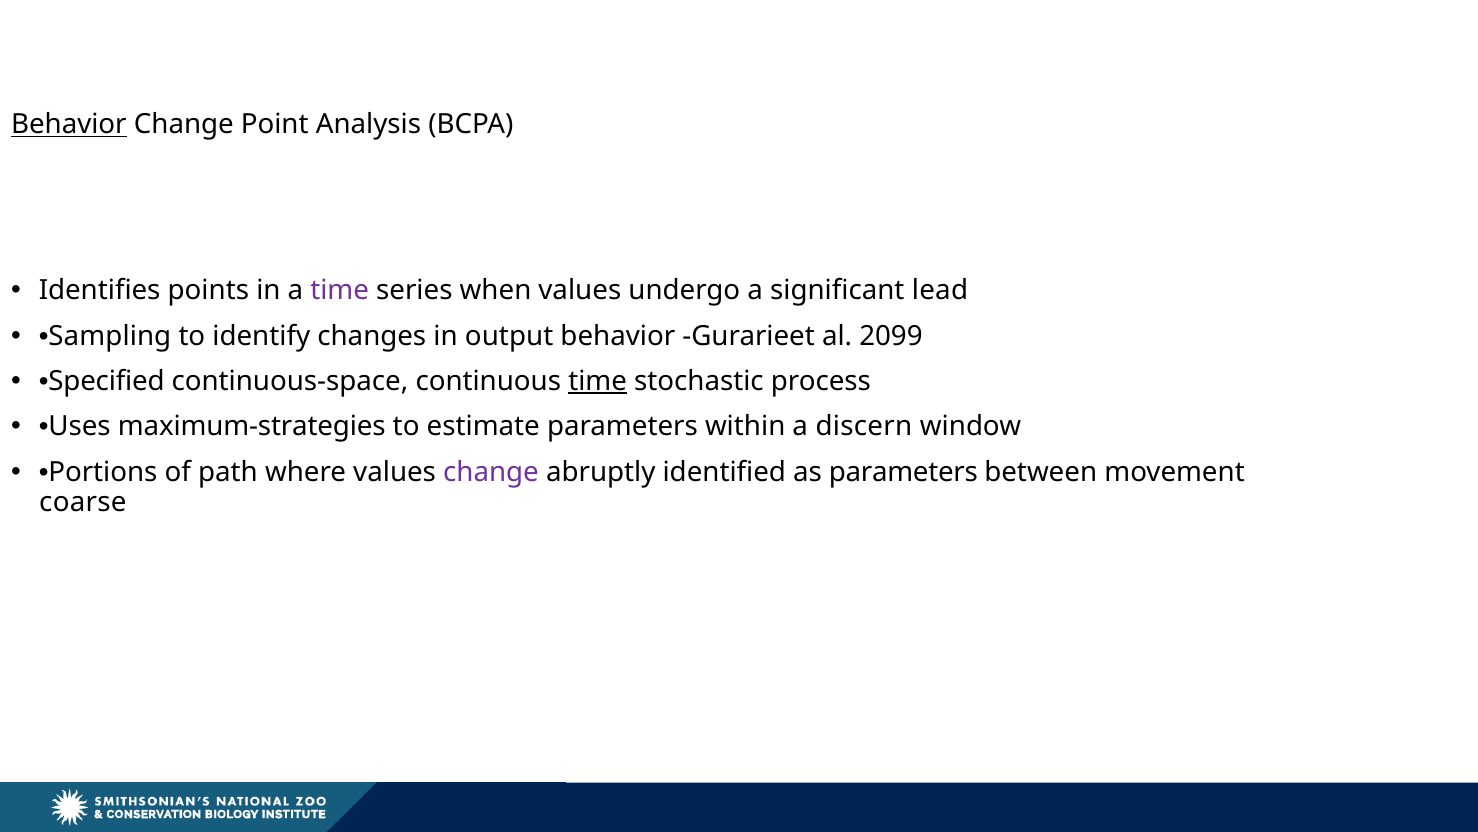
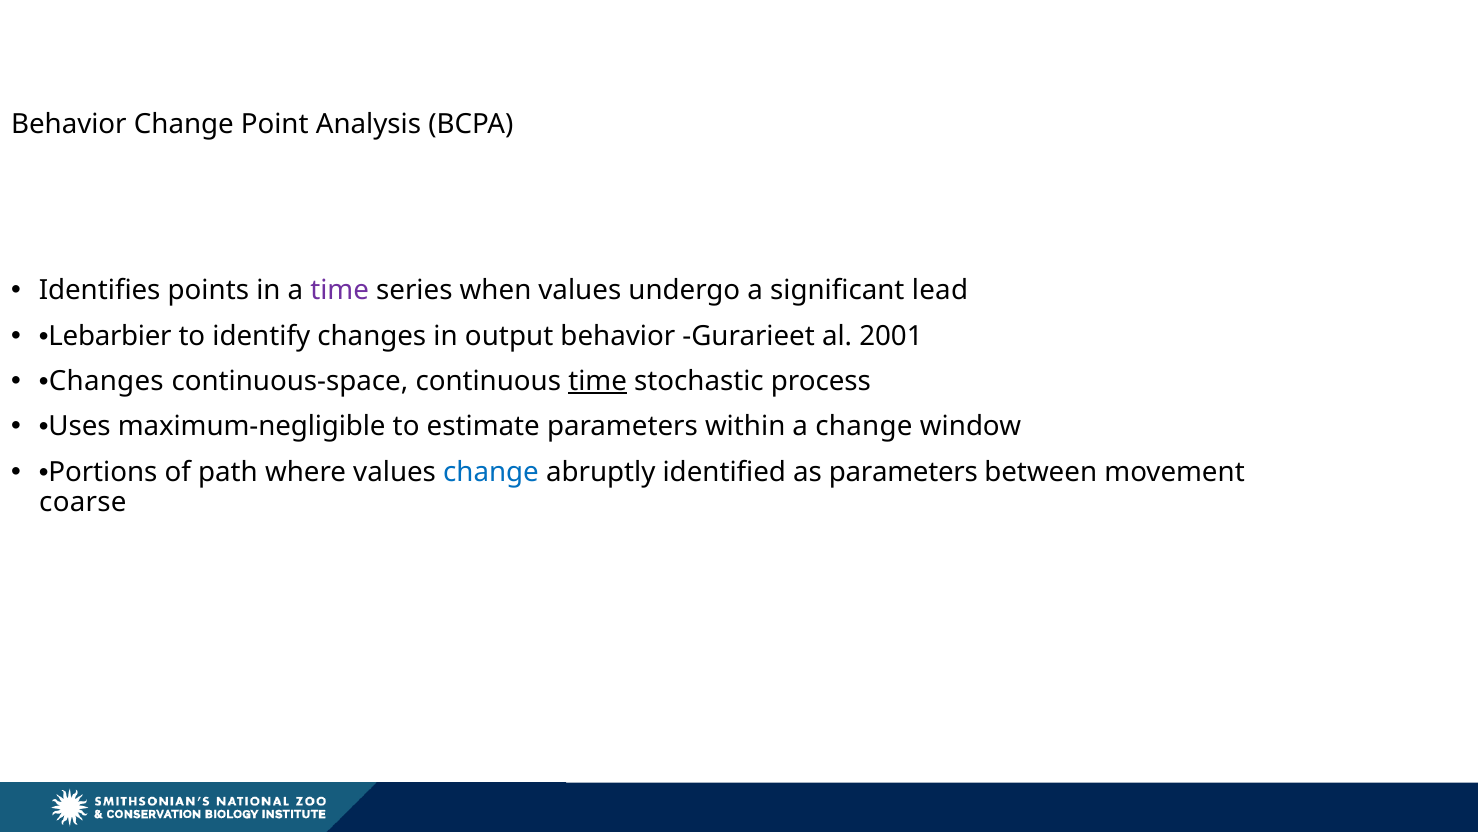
Behavior underline: present -> none (69, 124)
Sampling: Sampling -> Lebarbier (110, 336)
2099: 2099 -> 2001 (891, 336)
Specified: Specified -> Changes (106, 381)
maximum-strategies: maximum-strategies -> maximum-negligible (252, 426)
a discern: discern -> change (864, 426)
change colour: purple -> blue (491, 472)
